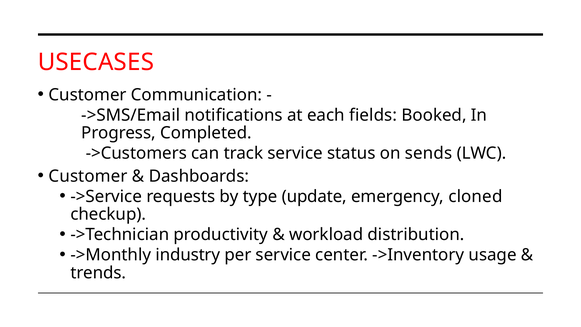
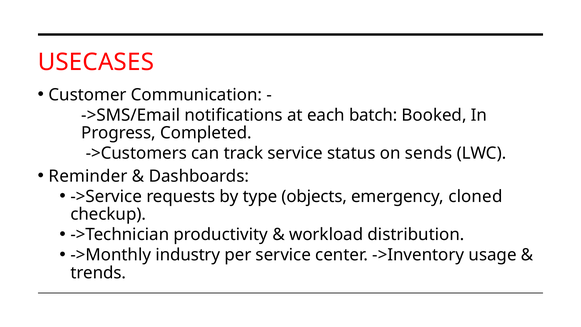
fields: fields -> batch (373, 115)
Customer: Customer -> Reminder (88, 176)
update: update -> objects (314, 196)
